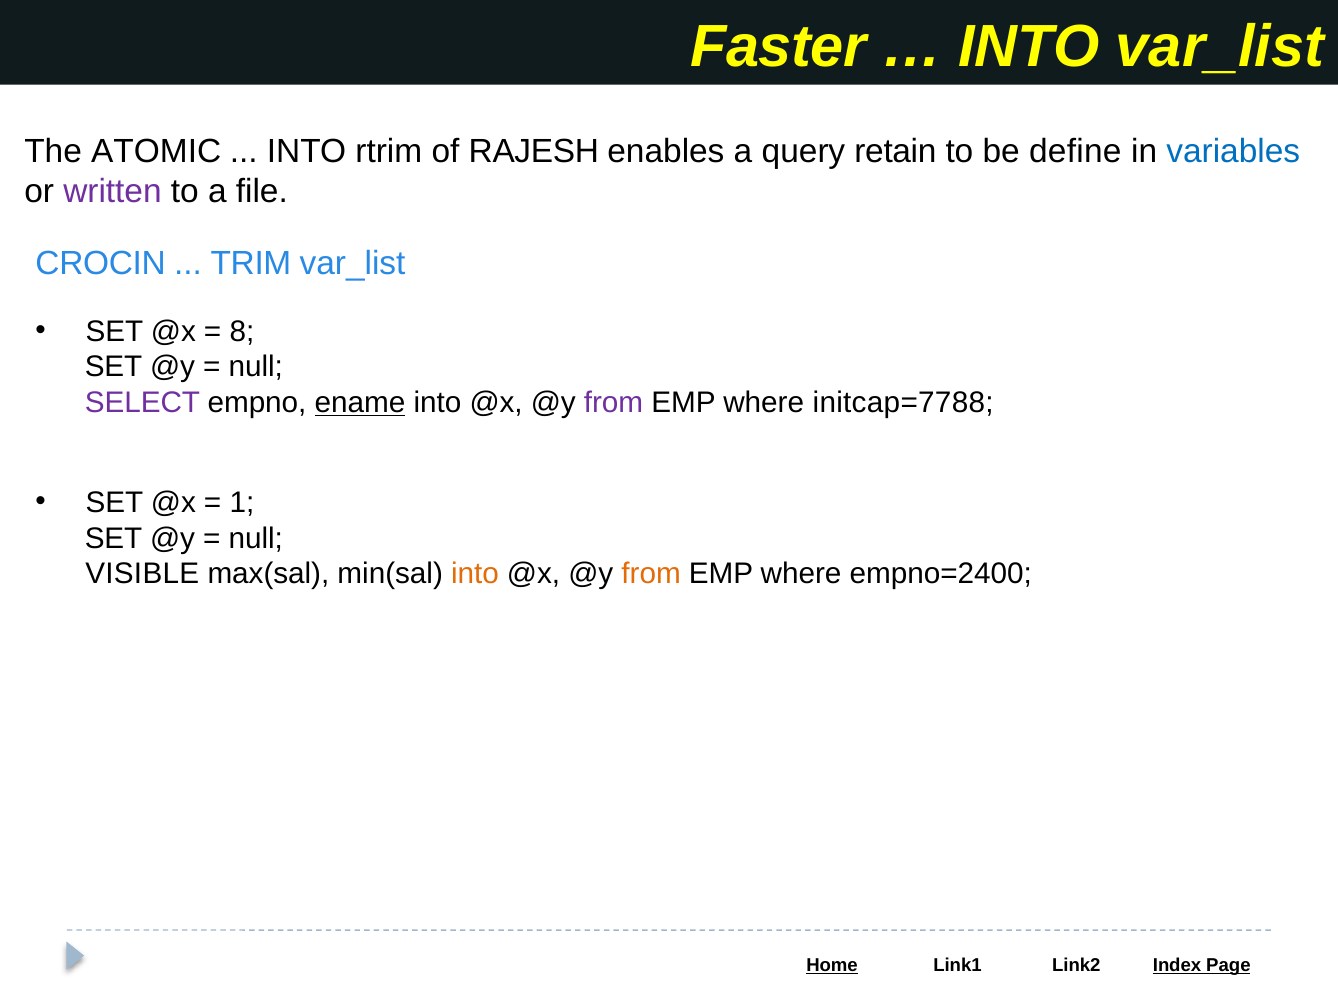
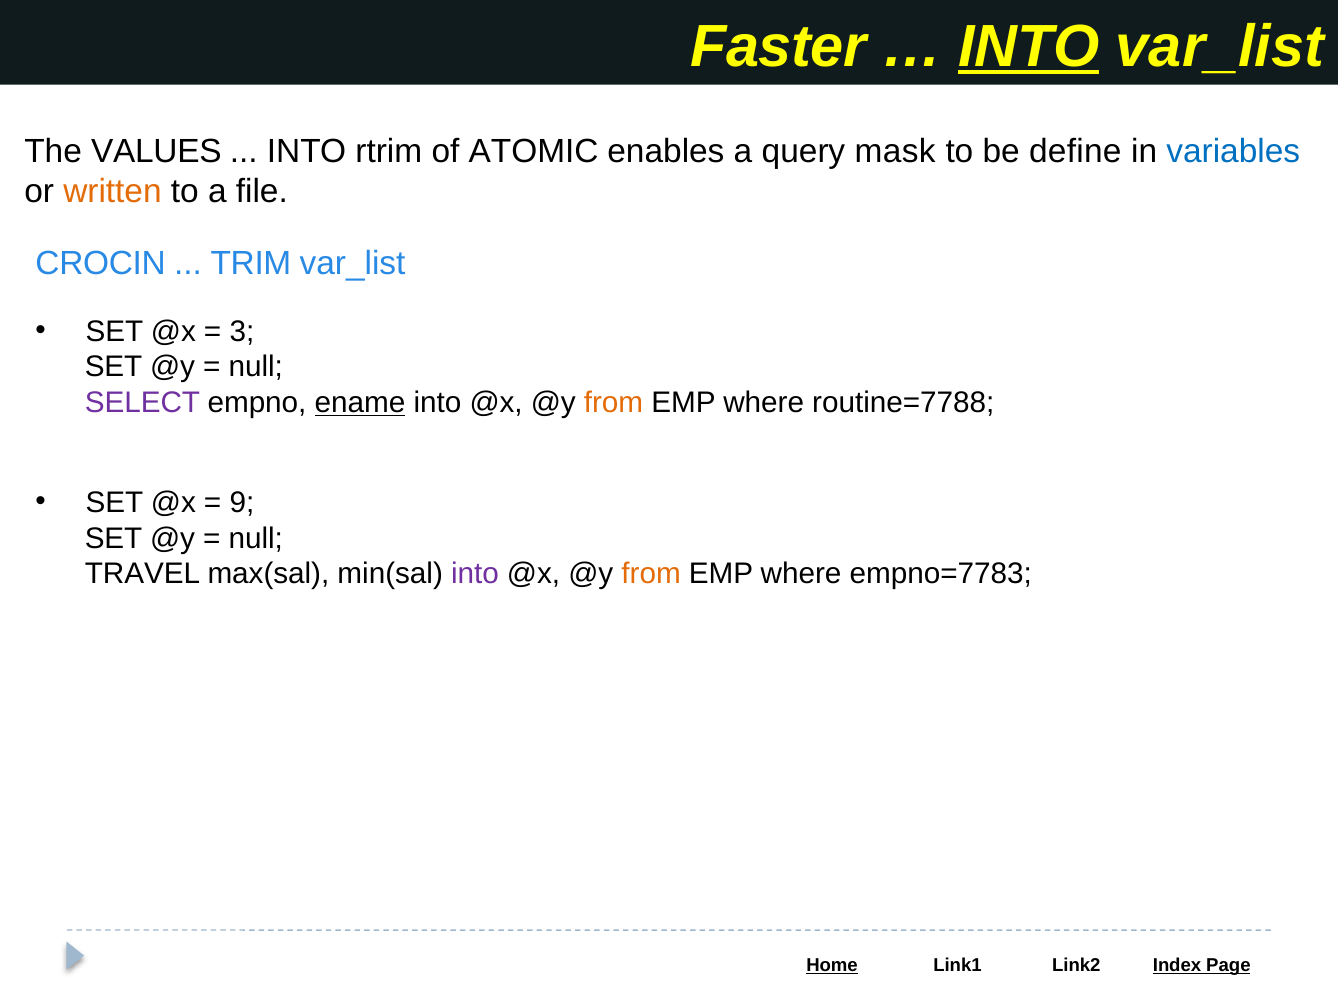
INTO underline: none -> present (1029, 46)
ATOMIC: ATOMIC -> VALUES (156, 152)
RAJESH: RAJESH -> ATOMIC (534, 152)
retain: retain -> mask (895, 152)
written colour: purple -> orange (112, 192)
8: 8 -> 3 (242, 331)
from colour: purple -> orange (614, 402)
initcap=7788: initcap=7788 -> routine=7788 (903, 402)
1: 1 -> 9 (242, 502)
VISIBLE: VISIBLE -> TRAVEL (142, 574)
into colour: orange -> purple (475, 574)
empno=2400: empno=2400 -> empno=7783 (941, 574)
